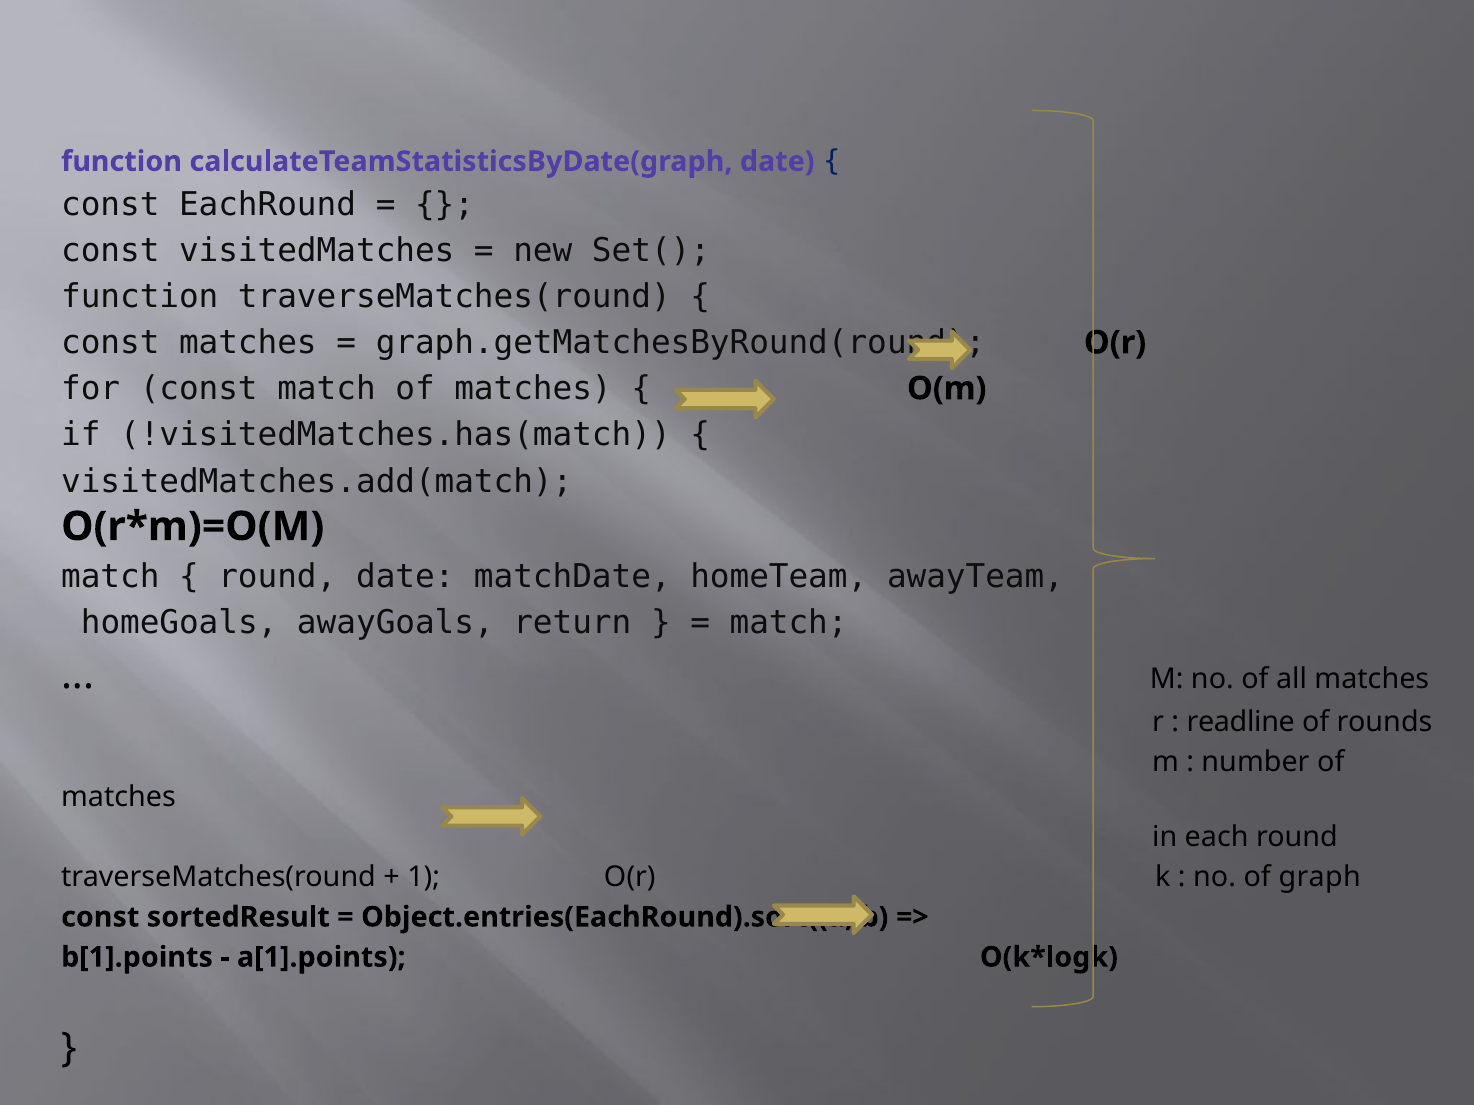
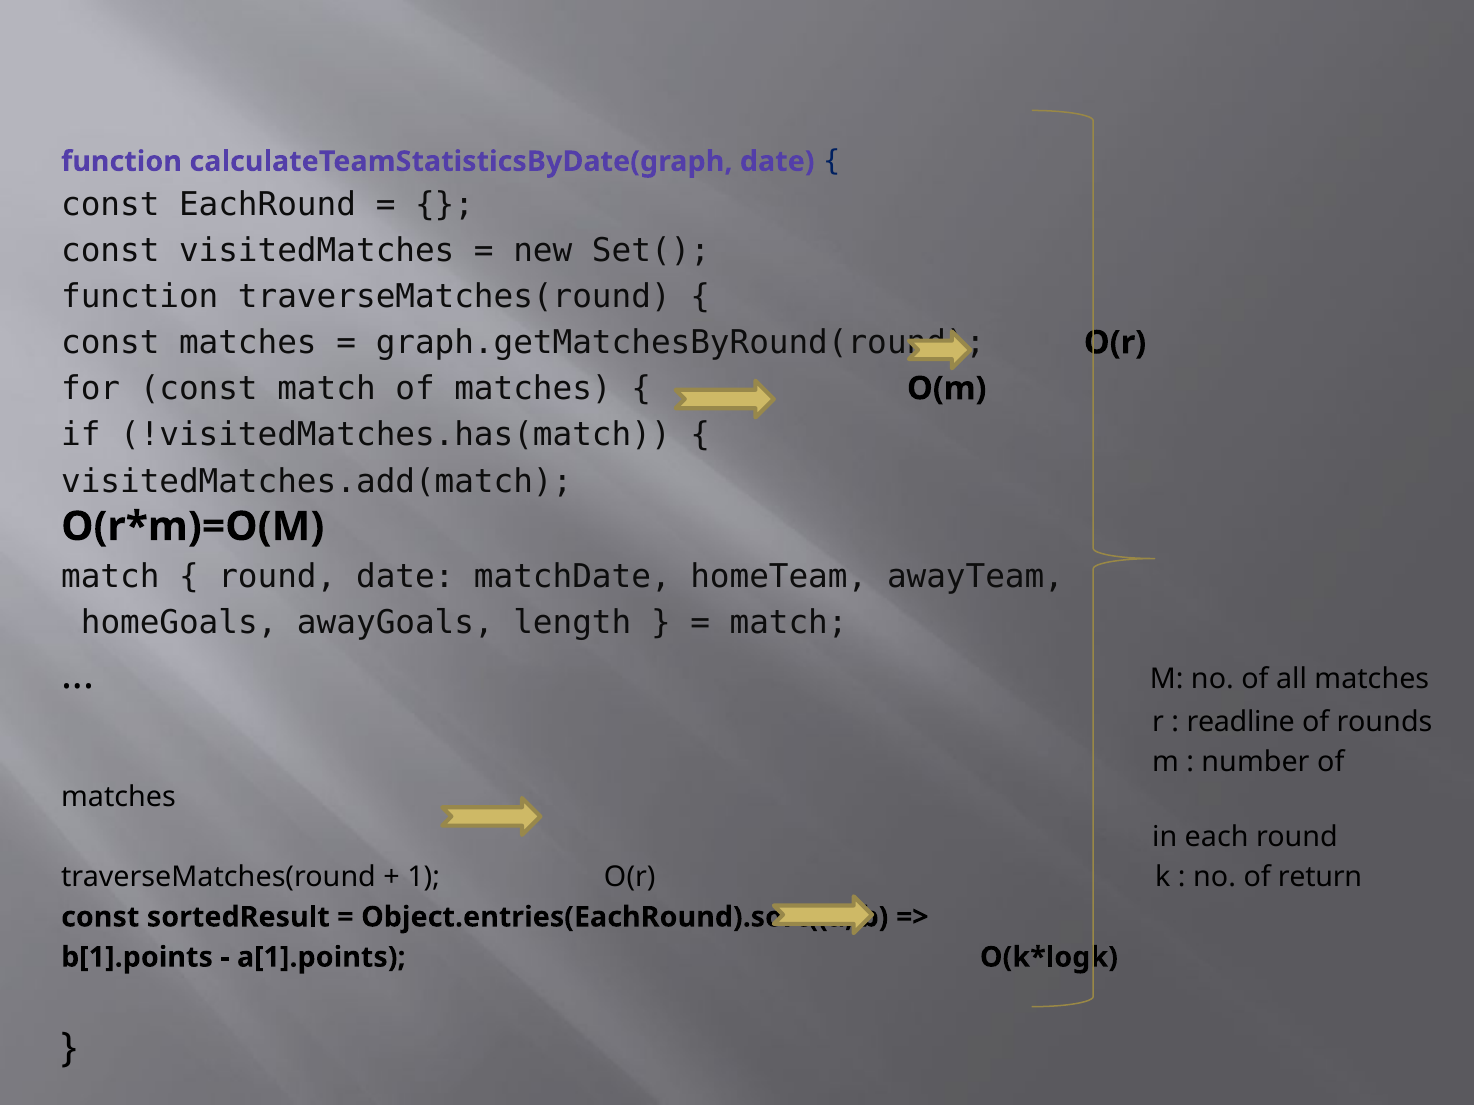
return: return -> length (572, 623)
graph: graph -> return (1320, 877)
